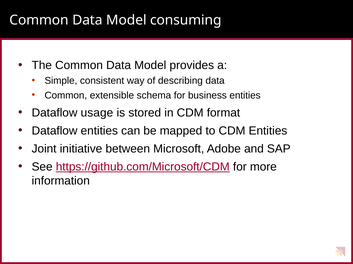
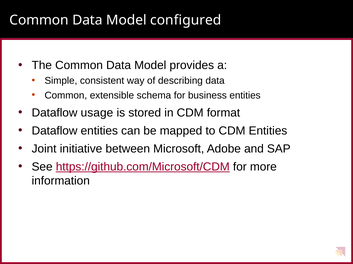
consuming: consuming -> configured (186, 20)
